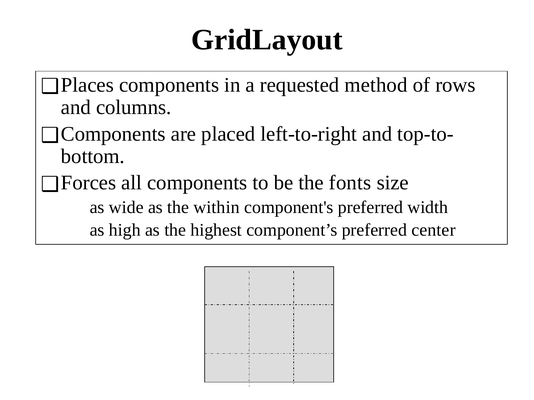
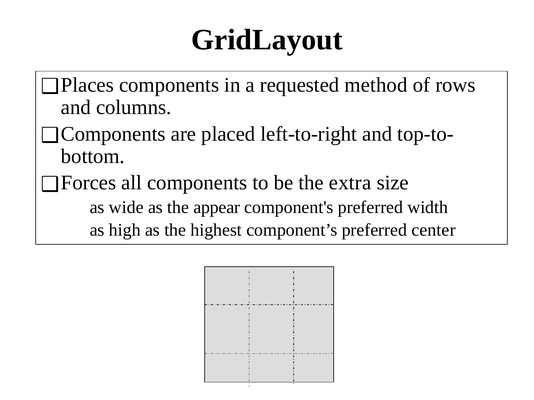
fonts: fonts -> extra (350, 183)
within: within -> appear (217, 207)
